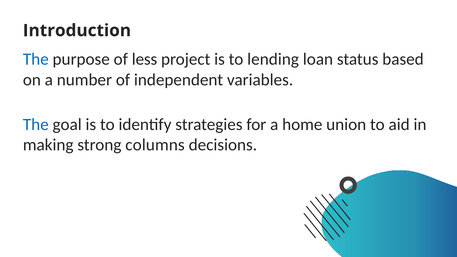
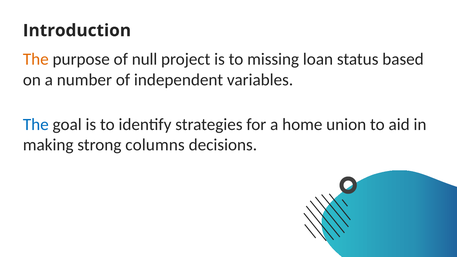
The colour: blue -> orange (36, 59)
less: less -> null (145, 59)
lending: lending -> missing (273, 59)
